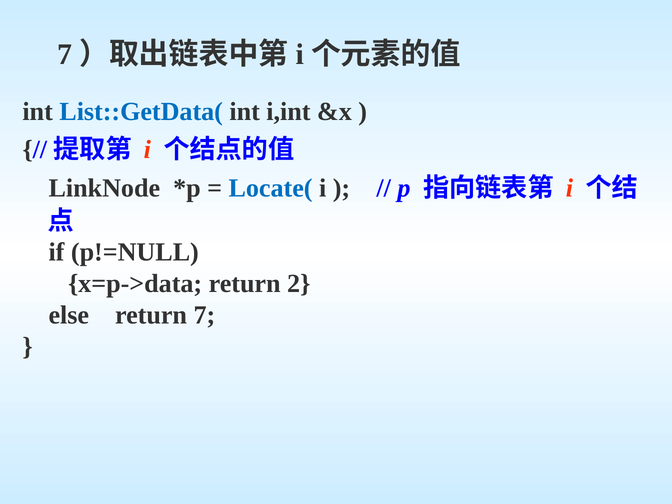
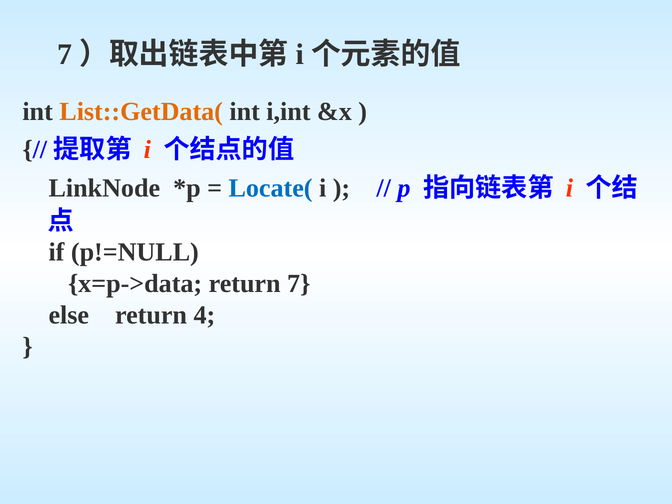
List::GetData( colour: blue -> orange (141, 112)
return 2: 2 -> 7 (299, 284)
return 7: 7 -> 4 (204, 315)
